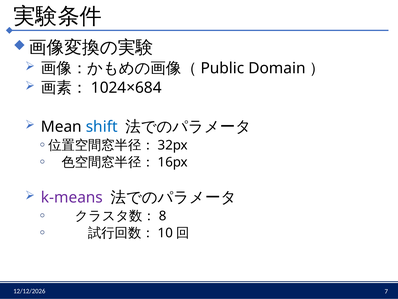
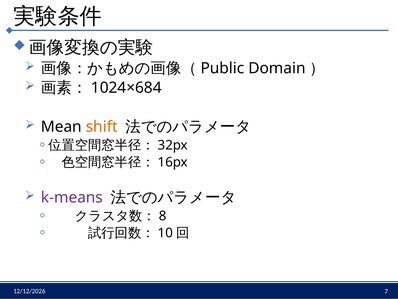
shift colour: blue -> orange (102, 127)
